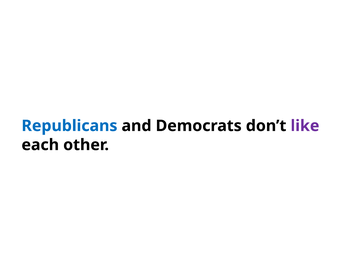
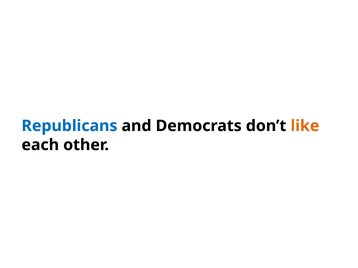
like colour: purple -> orange (305, 126)
